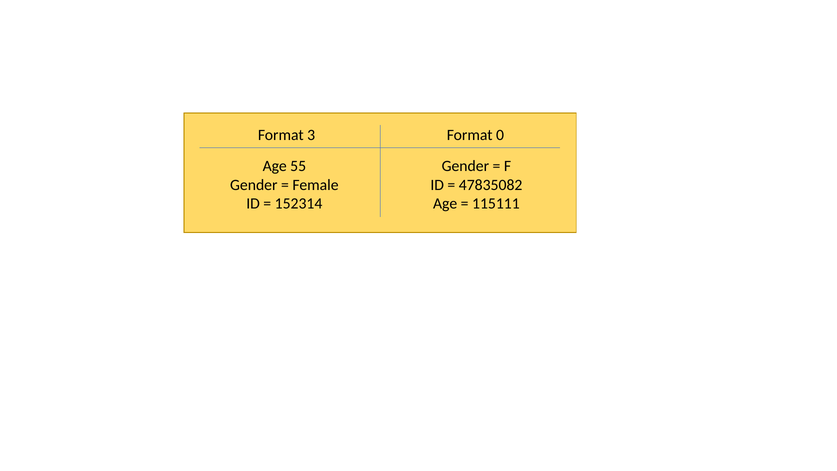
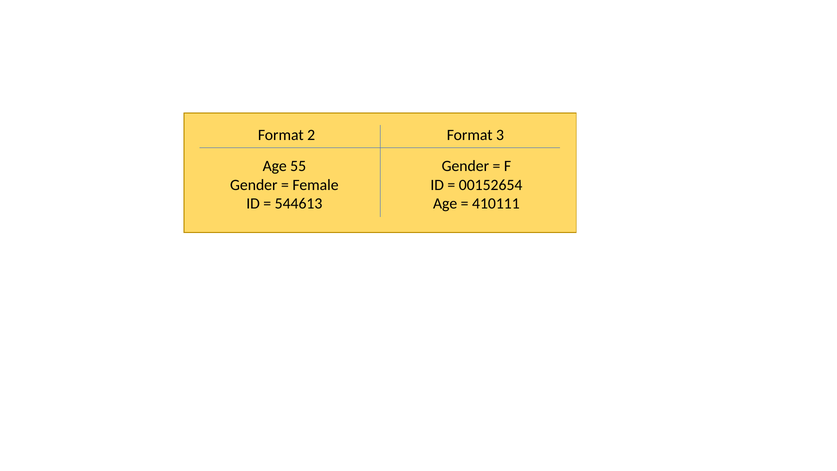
3: 3 -> 2 (311, 135)
0: 0 -> 3 (500, 135)
47835082: 47835082 -> 00152654 (491, 185)
152314: 152314 -> 544613 (299, 204)
115111: 115111 -> 410111 (496, 204)
